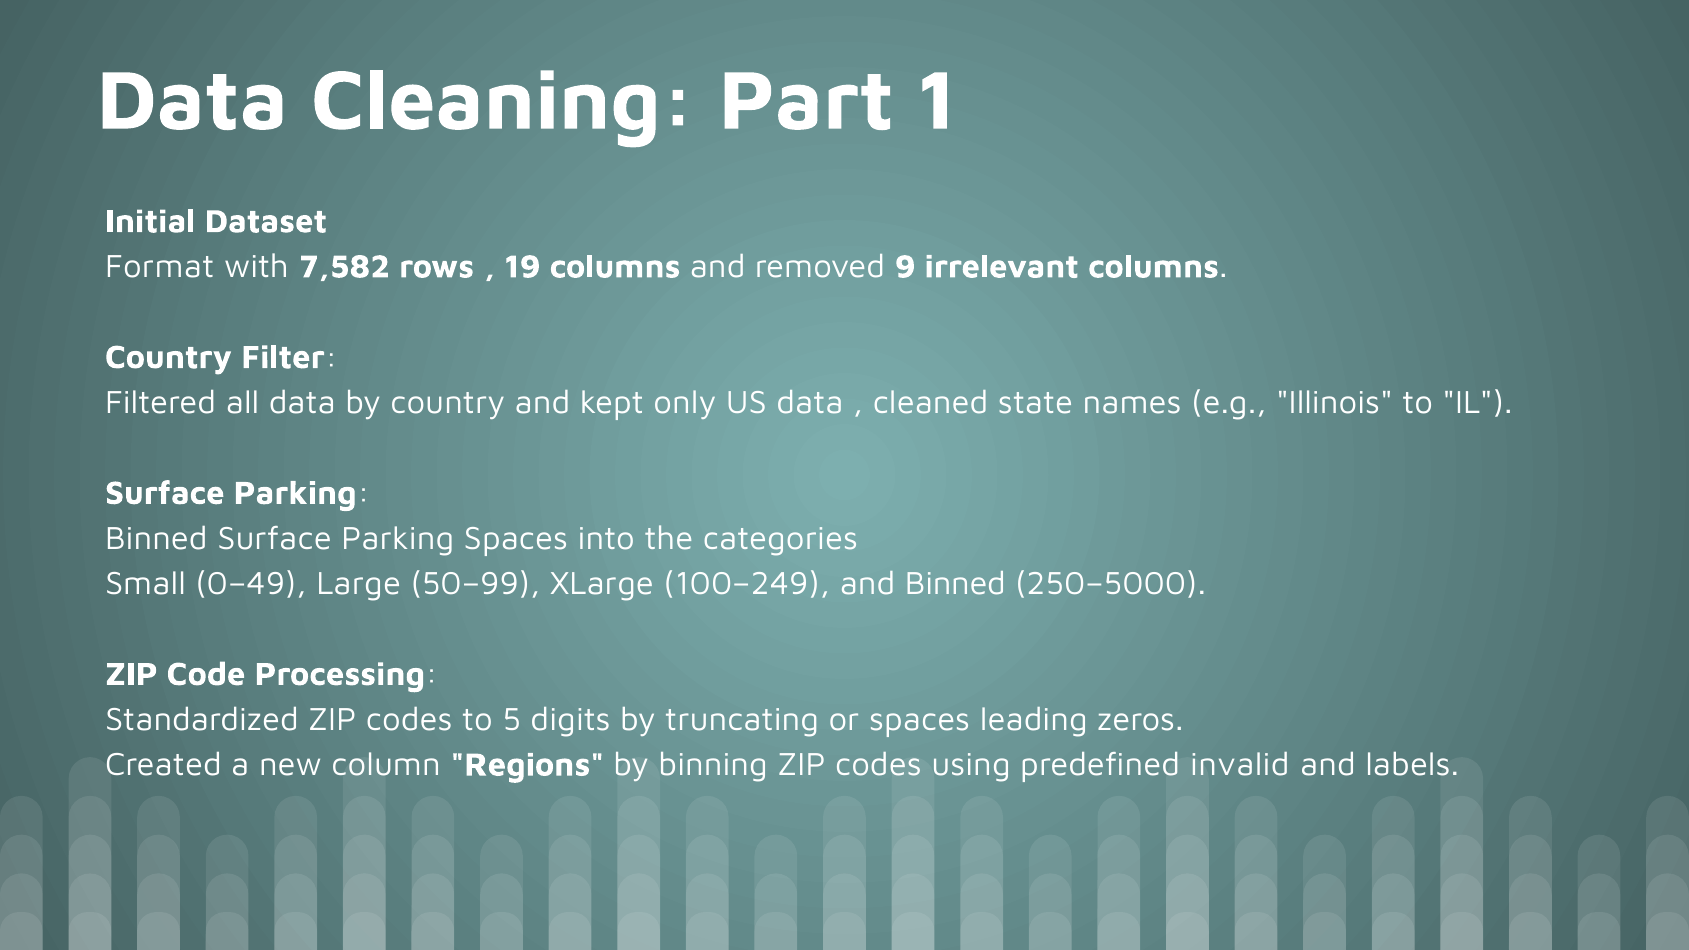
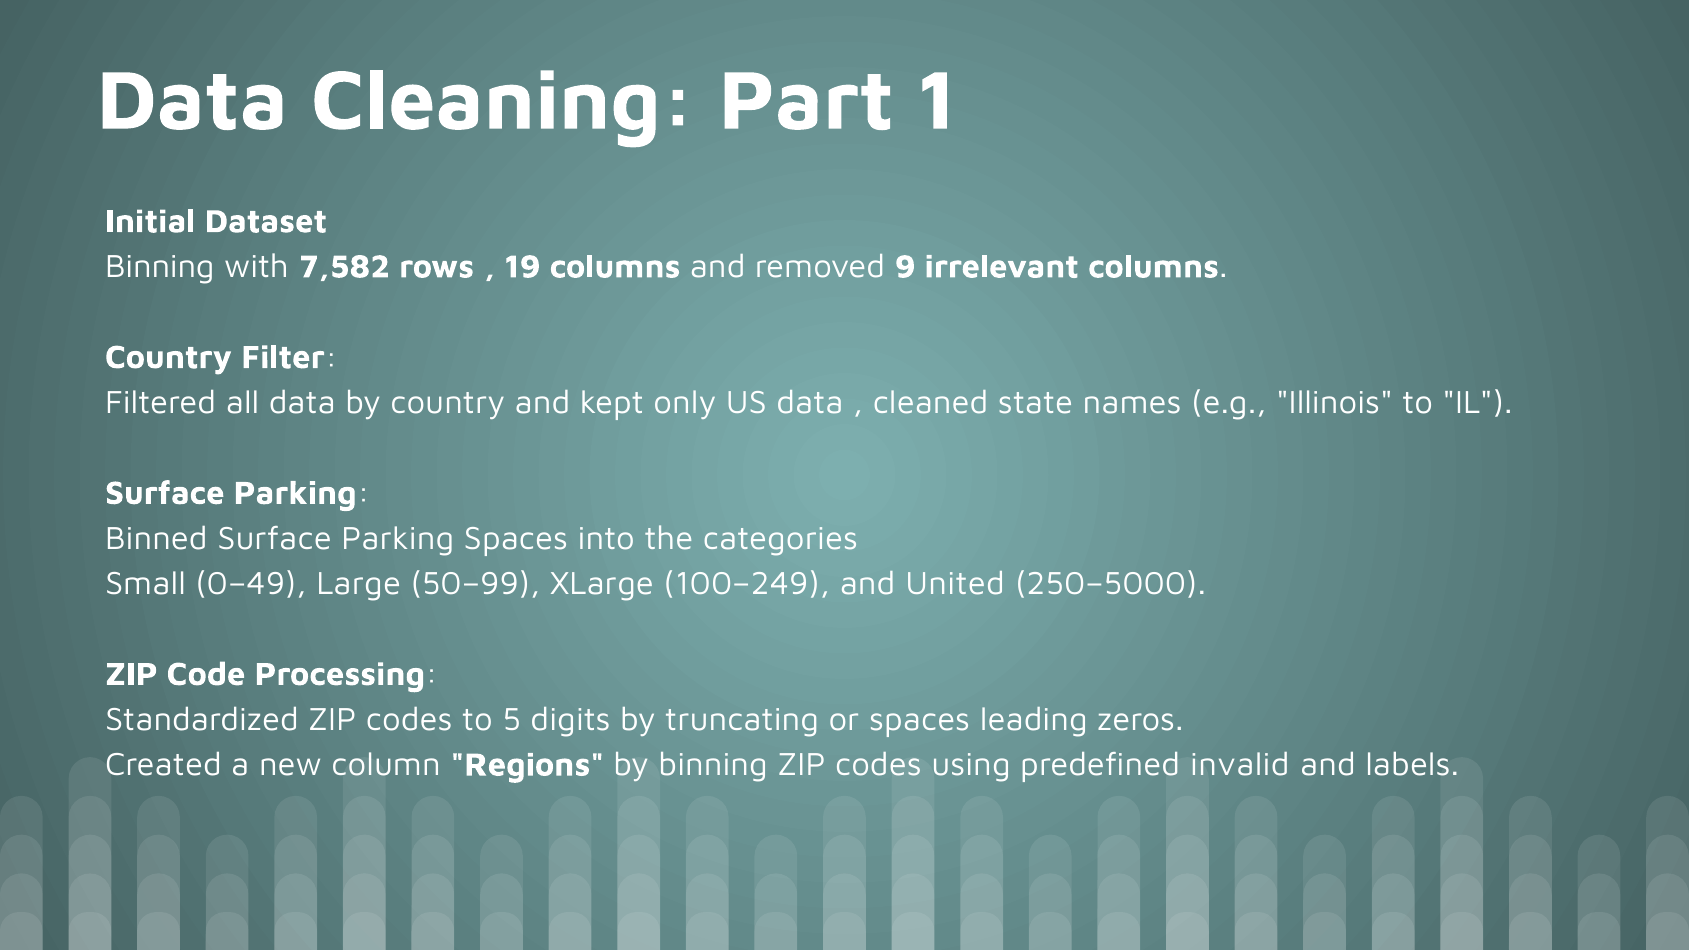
Format: Format -> Binning (160, 267)
and Binned: Binned -> United (955, 584)
